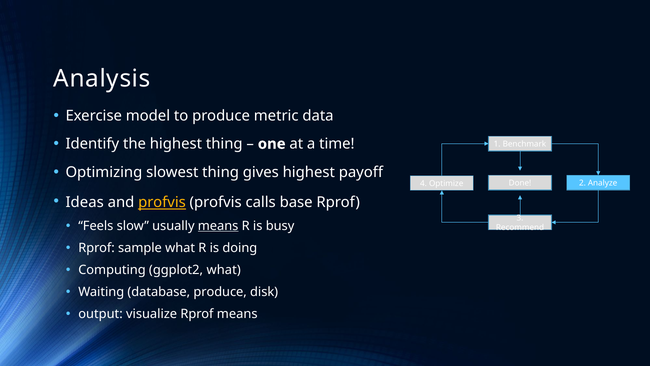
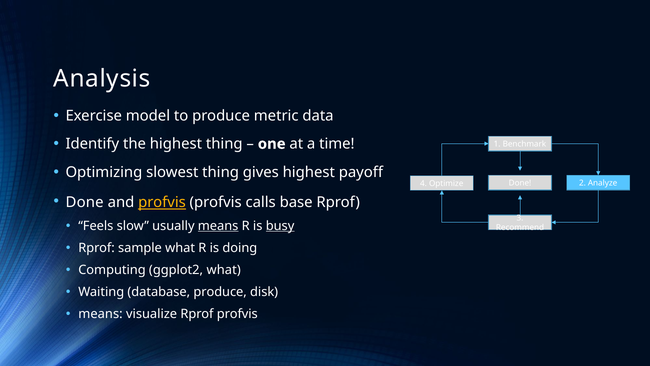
Ideas: Ideas -> Done (85, 202)
busy underline: none -> present (280, 226)
output: output -> means (100, 314)
Rprof means: means -> profvis (237, 314)
